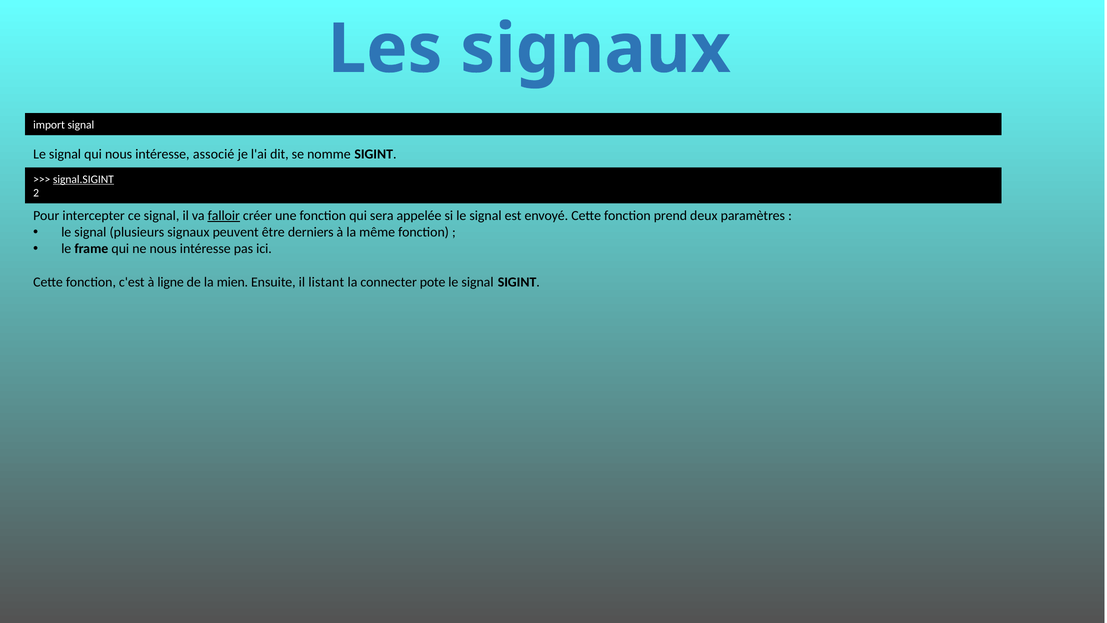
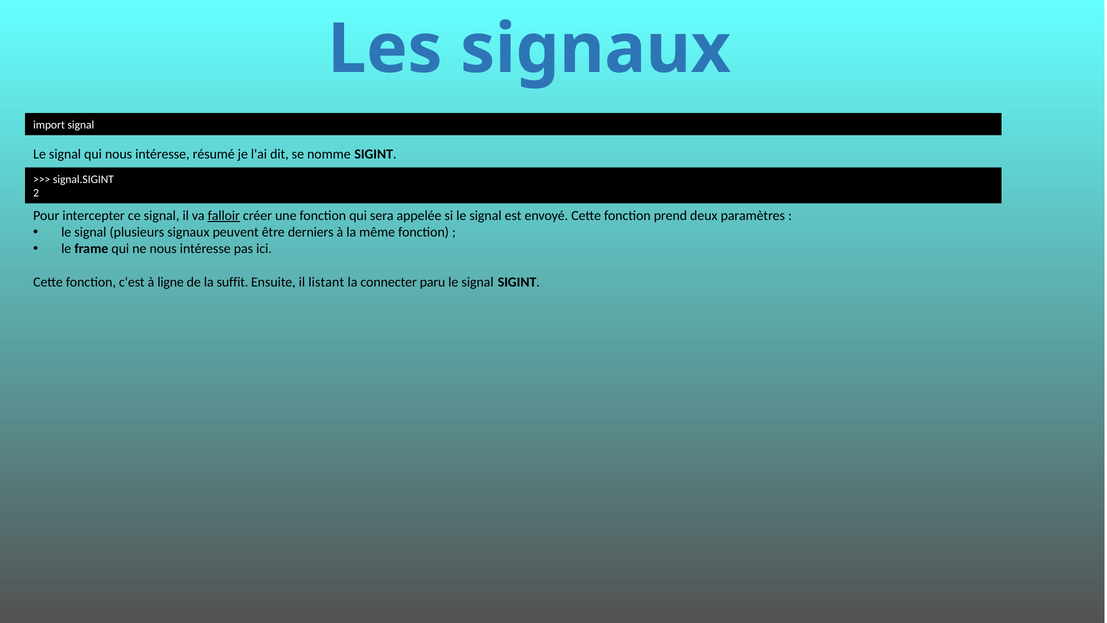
associé: associé -> résumé (214, 154)
signal.SIGINT underline: present -> none (83, 179)
mien: mien -> suffit (232, 282)
pote: pote -> paru (433, 282)
